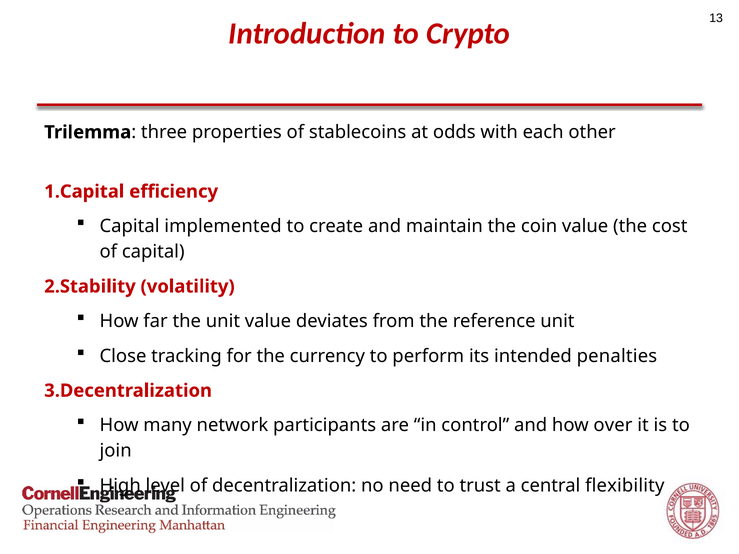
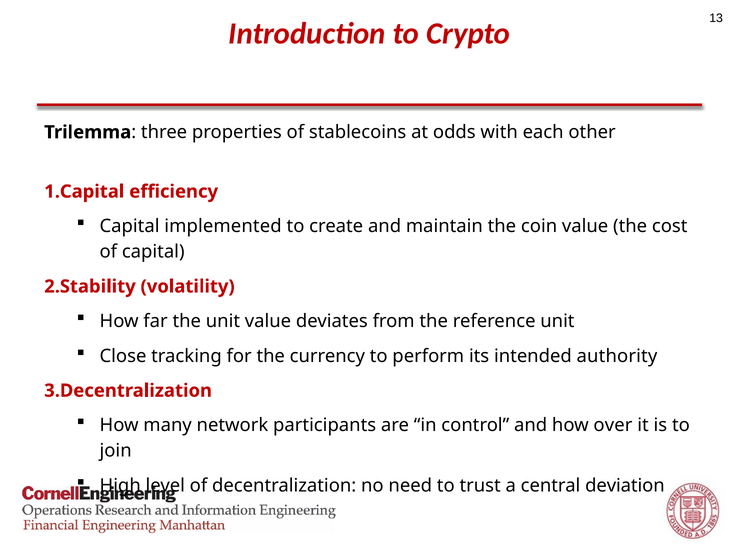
penalties: penalties -> authority (617, 356)
flexibility: flexibility -> deviation (625, 486)
